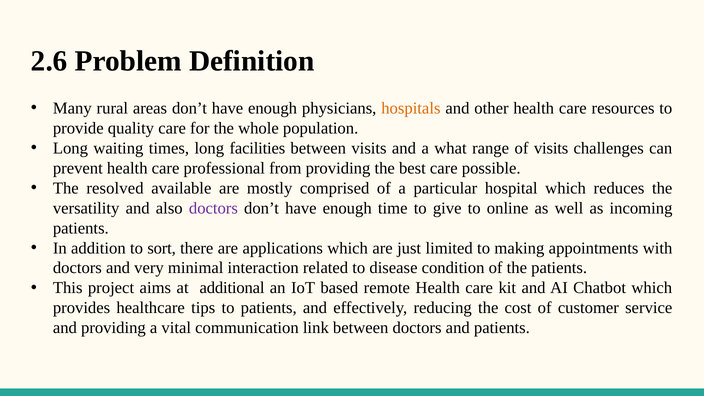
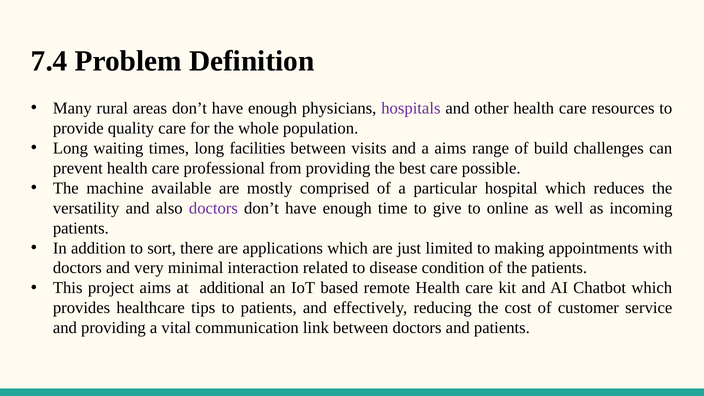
2.6: 2.6 -> 7.4 (49, 61)
hospitals colour: orange -> purple (411, 108)
a what: what -> aims (450, 148)
of visits: visits -> build (551, 148)
resolved: resolved -> machine (115, 188)
